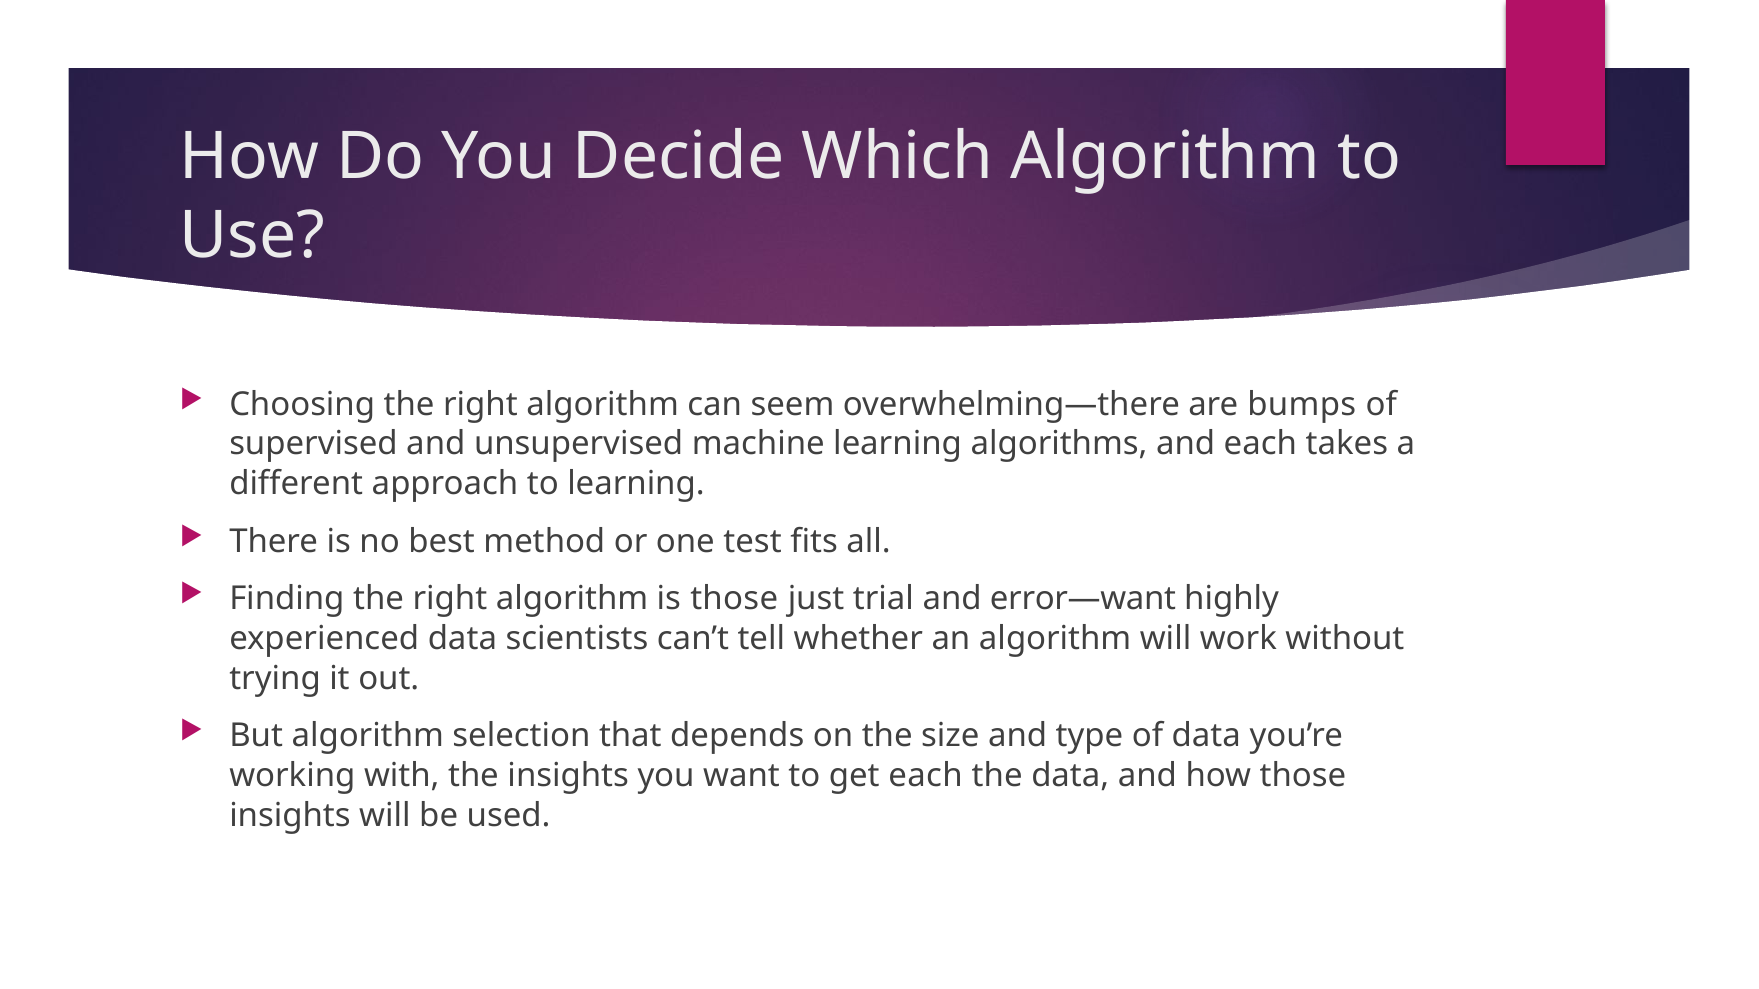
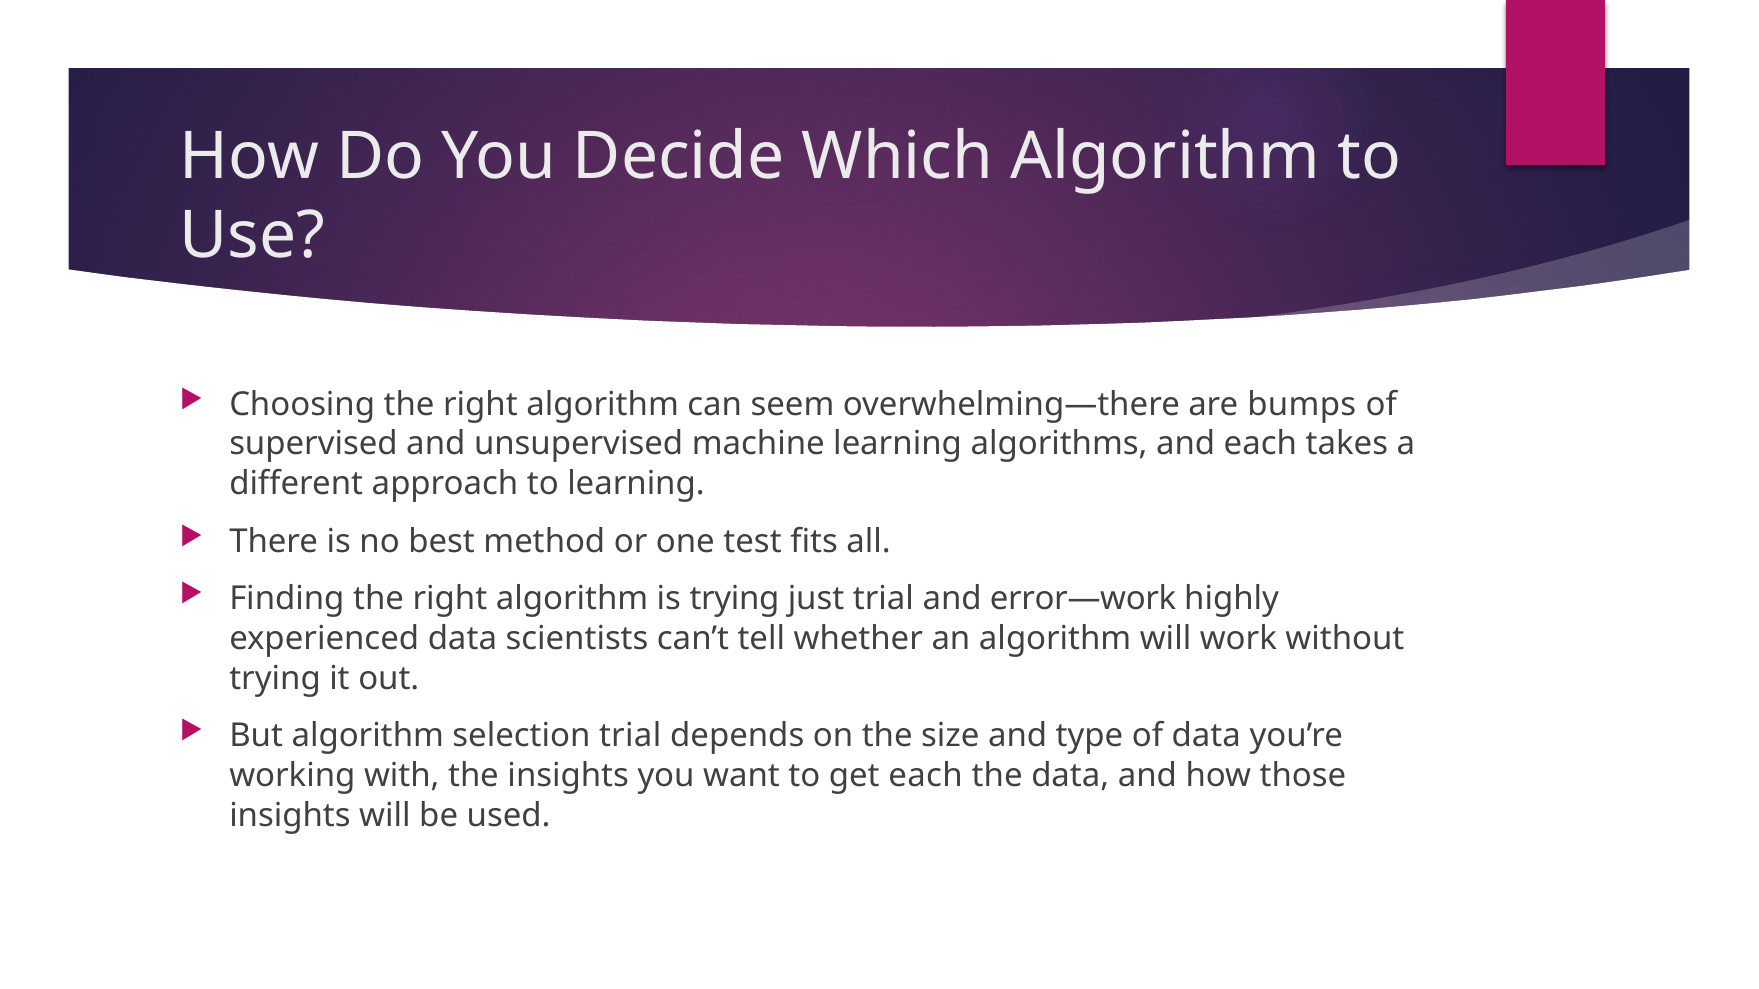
is those: those -> trying (735, 599)
error—want: error—want -> error—work (1083, 599)
selection that: that -> trial (630, 736)
